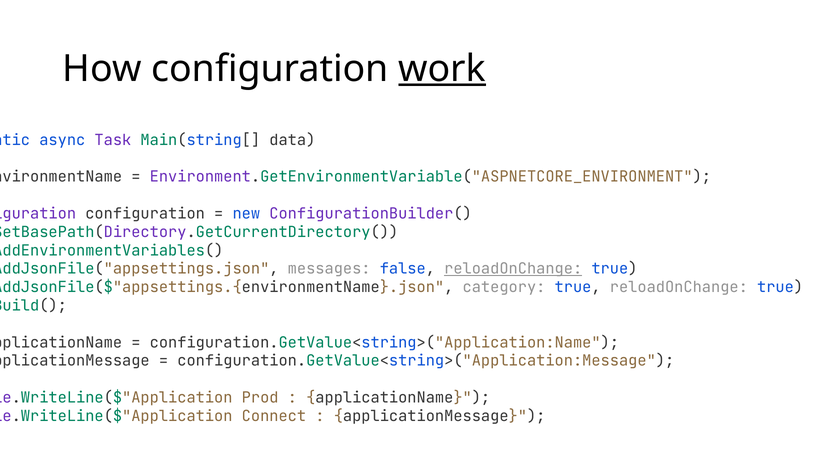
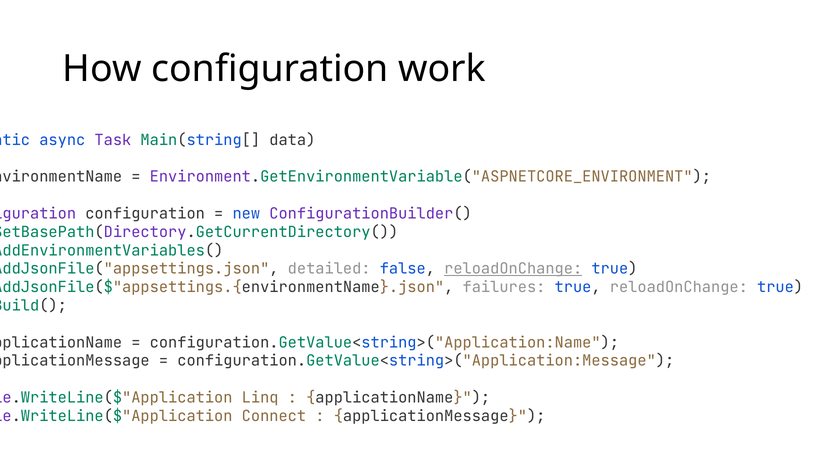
work underline: present -> none (442, 69)
messages: messages -> detailed (329, 269)
category: category -> failures (504, 287)
Prod: Prod -> Linq (260, 398)
